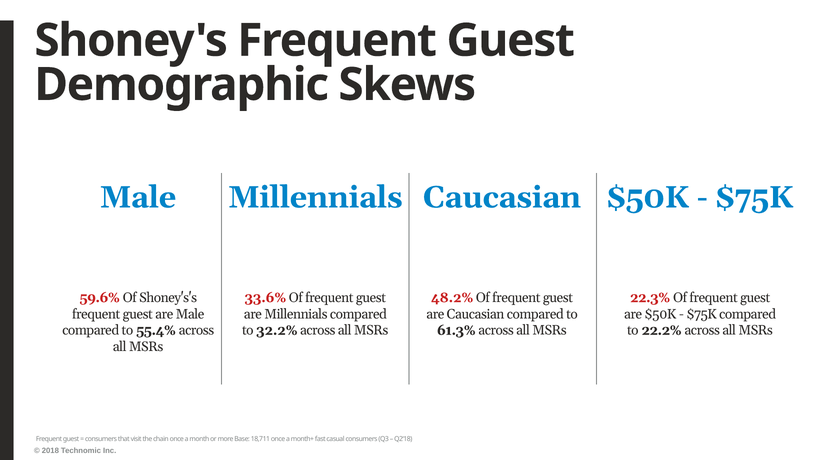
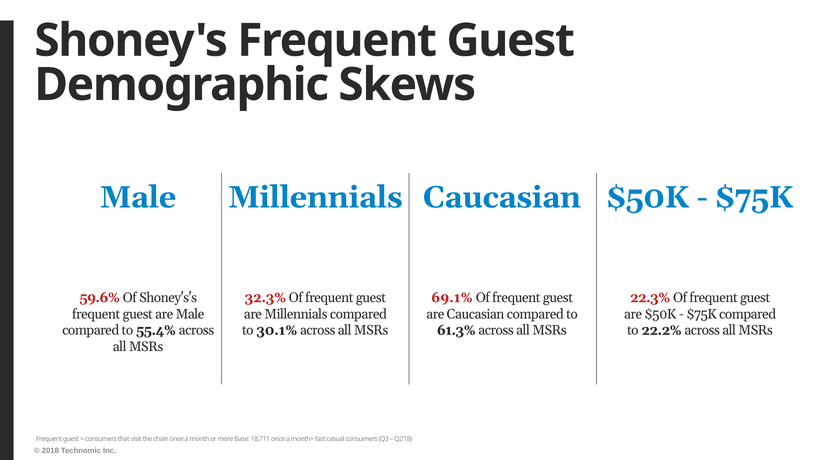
33.6%: 33.6% -> 32.3% (265, 298)
48.2%: 48.2% -> 69.1% (452, 298)
32.2%: 32.2% -> 30.1% (277, 330)
